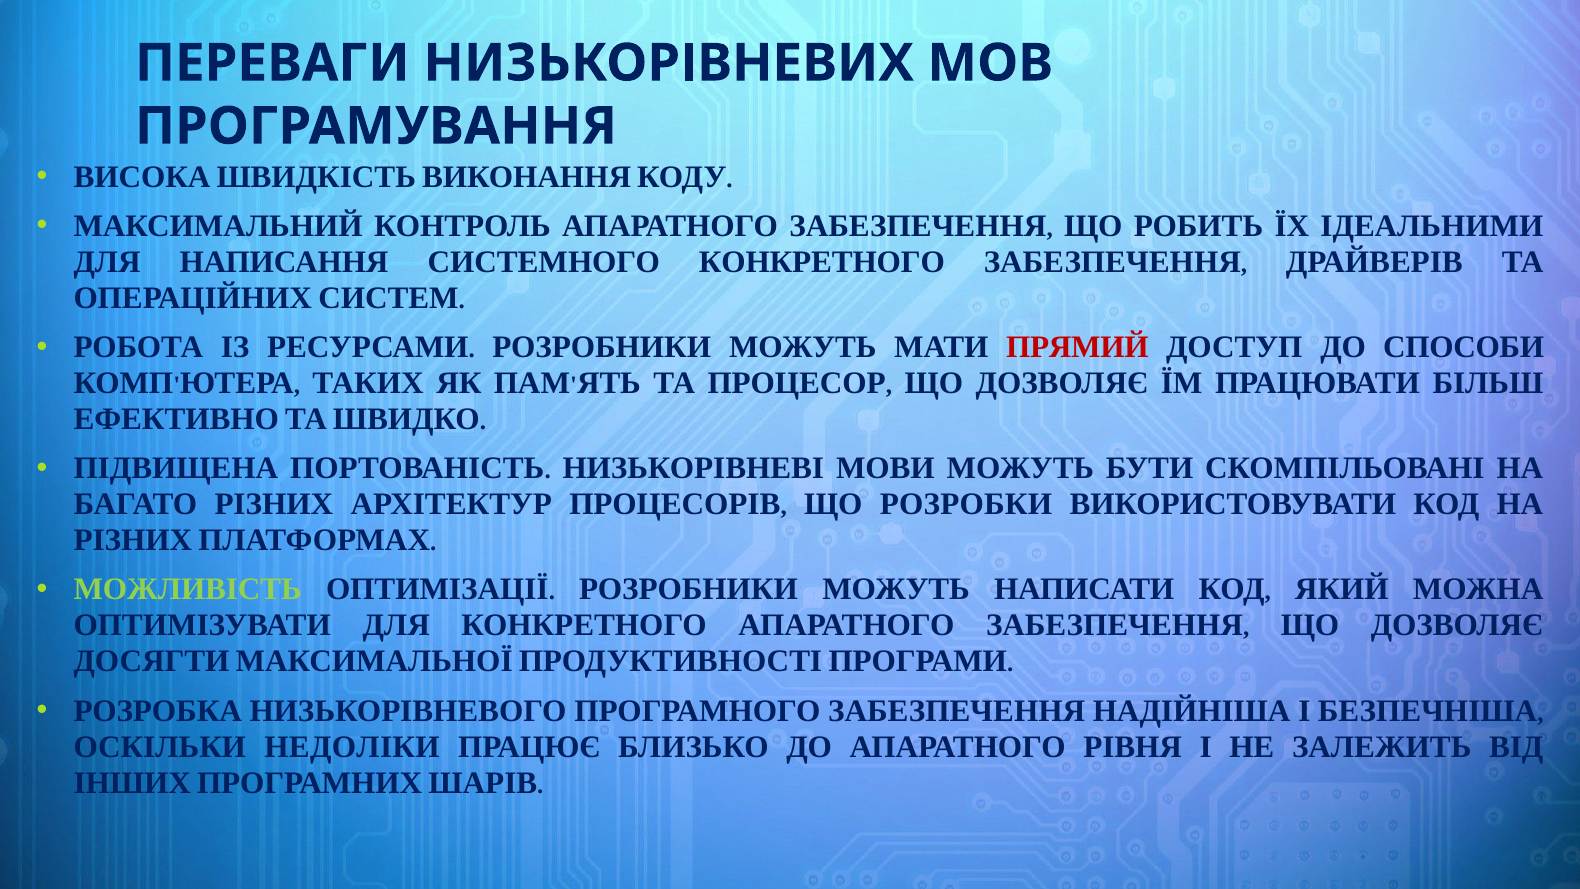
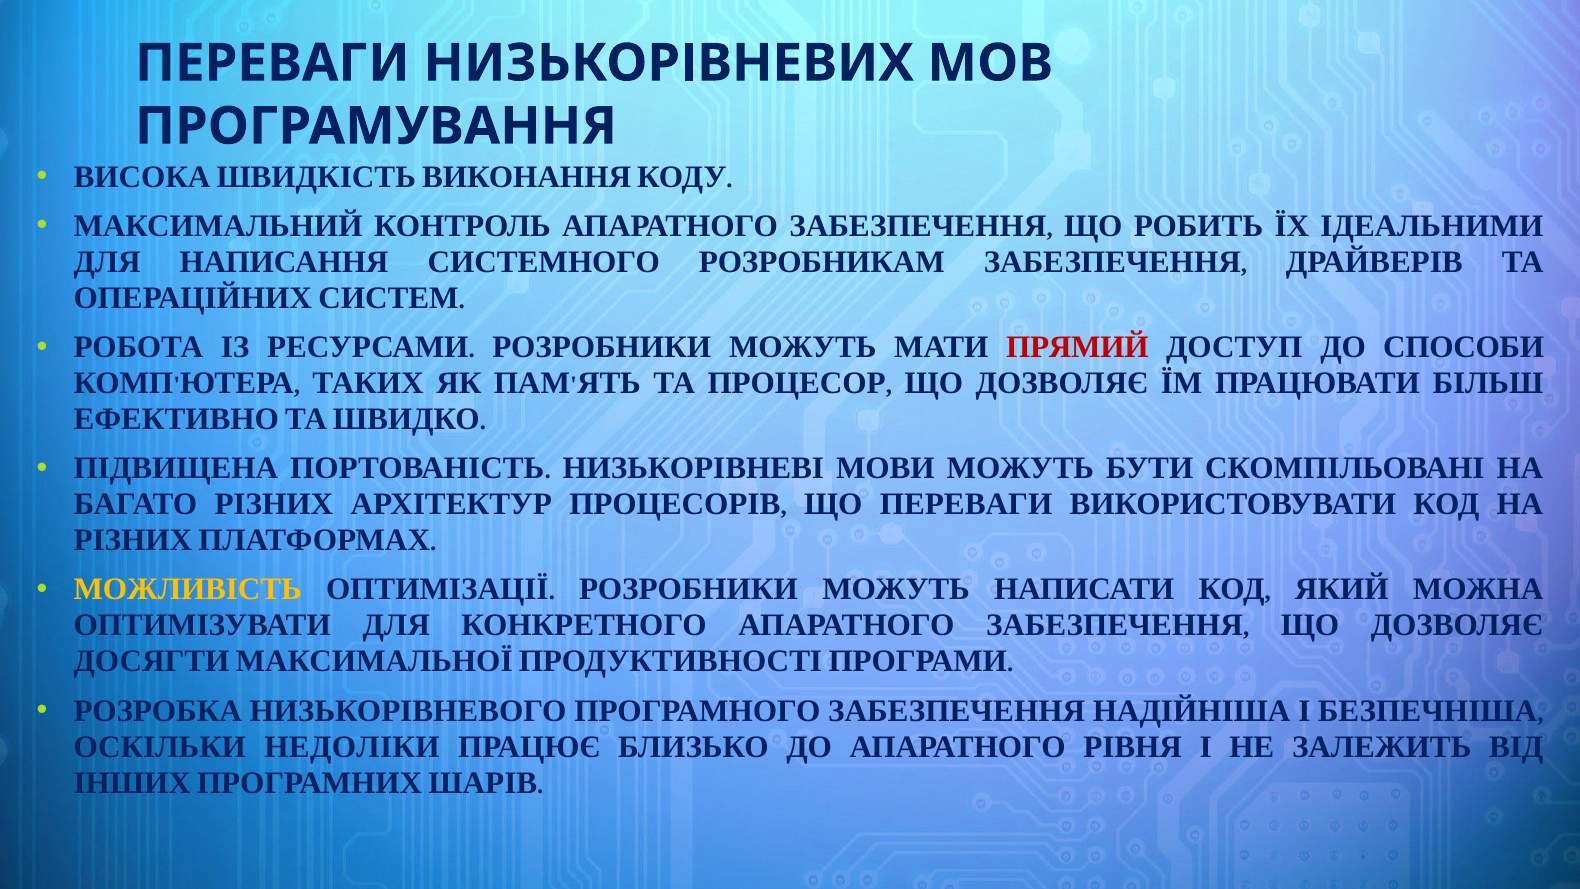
СИСТЕМНОГО КОНКРЕТНОГО: КОНКРЕТНОГО -> РОЗРОБНИКАМ (822, 262)
ЩО РОЗРОБКИ: РОЗРОБКИ -> ПЕРЕВАГИ (966, 504)
МОЖЛИВІСТЬ colour: light green -> yellow (188, 590)
